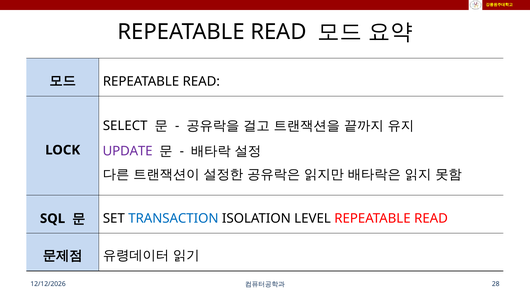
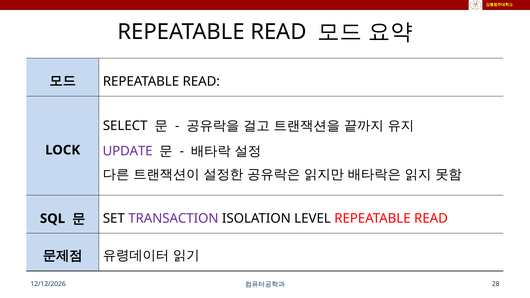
TRANSACTION colour: blue -> purple (173, 219)
